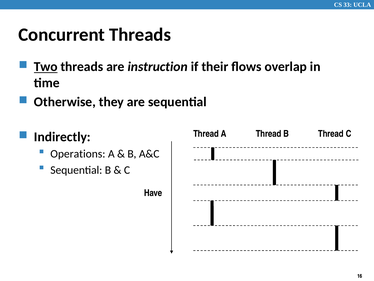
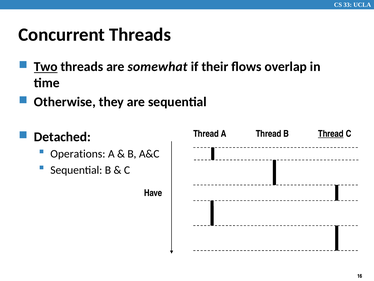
instruction: instruction -> somewhat (158, 67)
Thread underline: none -> present (331, 133)
Indirectly: Indirectly -> Detached (62, 137)
